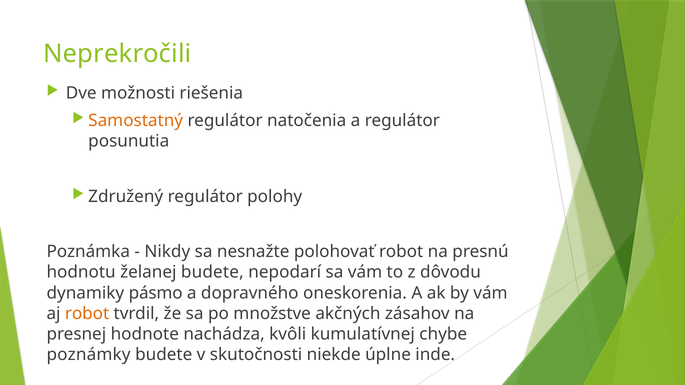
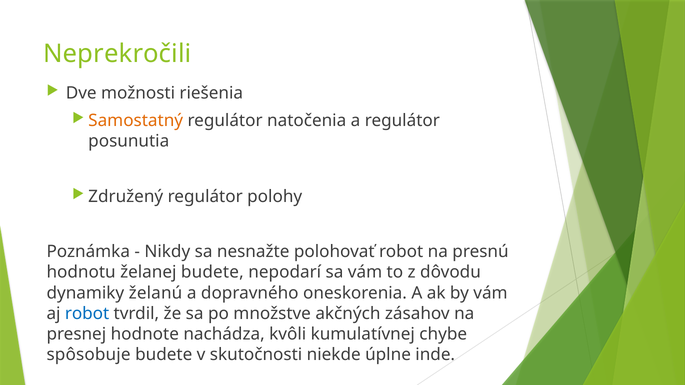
pásmo: pásmo -> želanú (156, 293)
robot colour: orange -> blue (87, 314)
poznámky: poznámky -> spôsobuje (89, 355)
